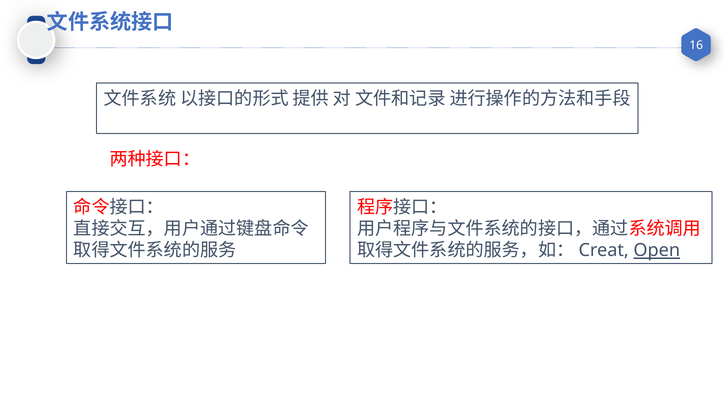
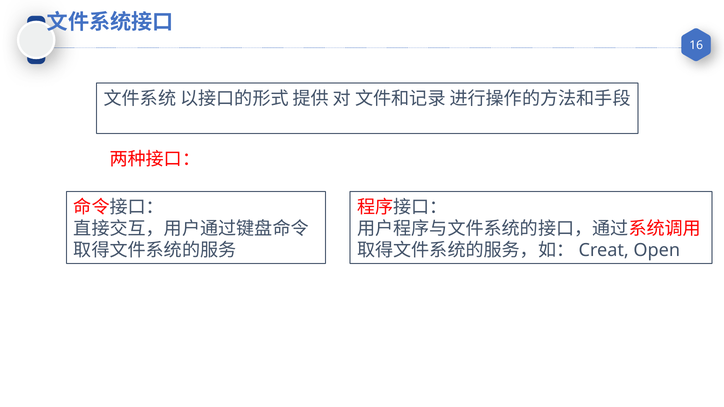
Open underline: present -> none (657, 251)
